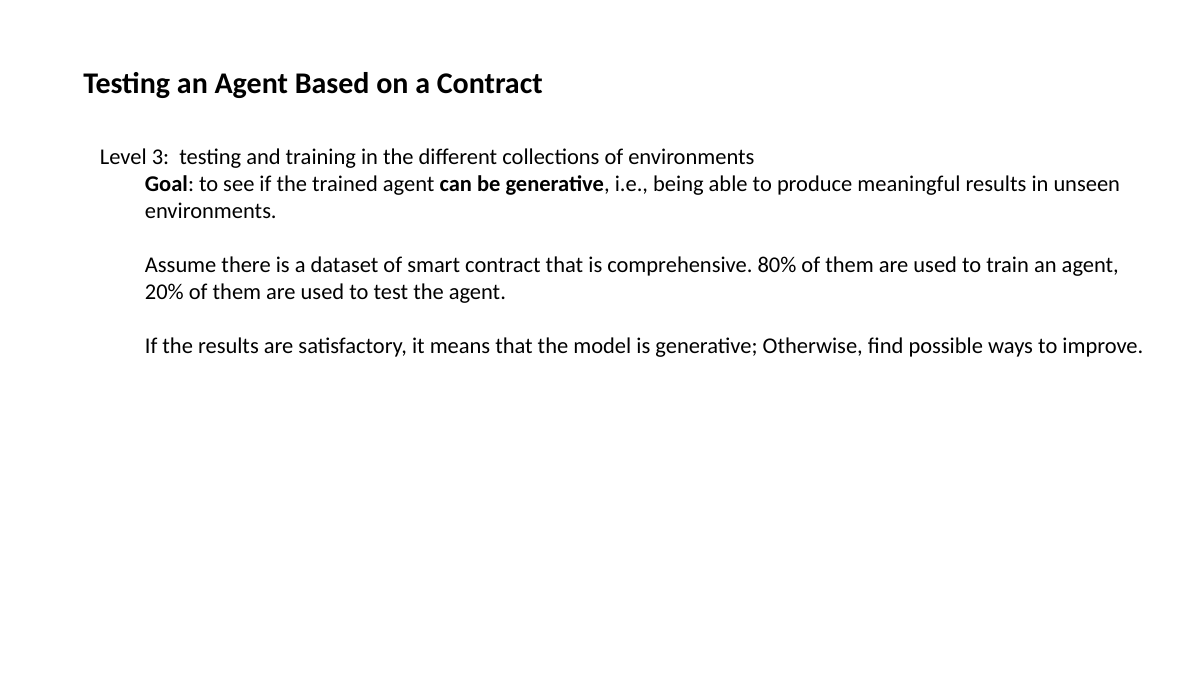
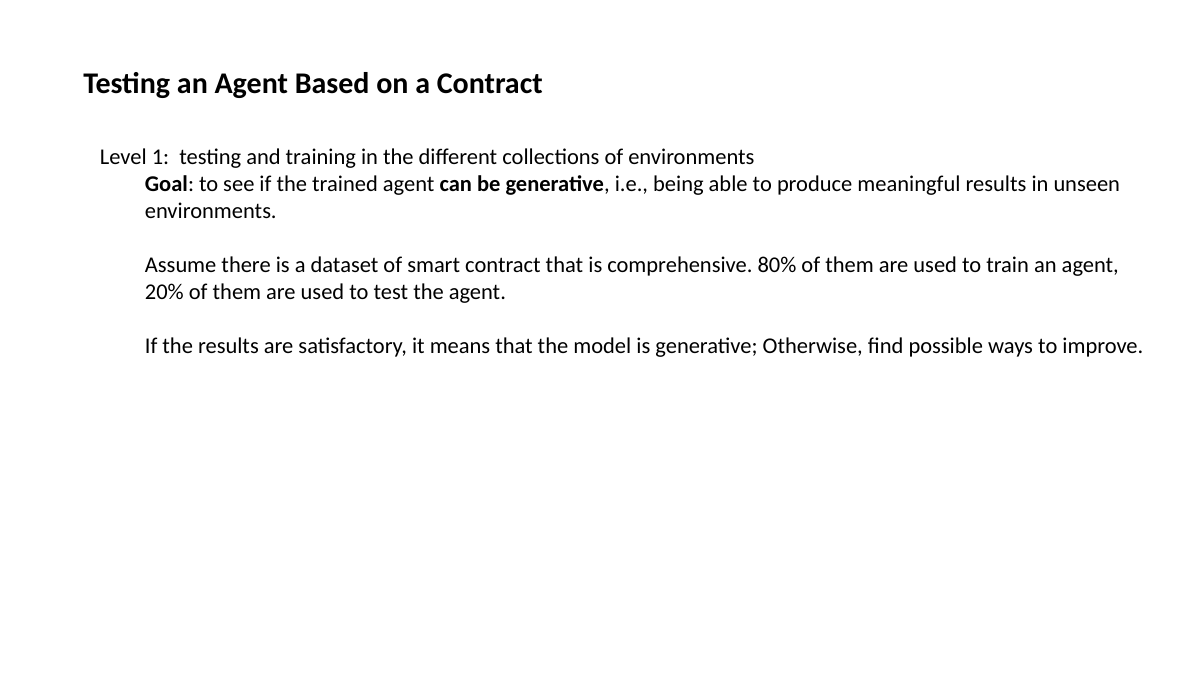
3: 3 -> 1 (161, 157)
